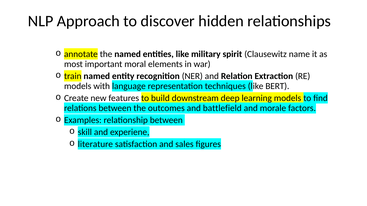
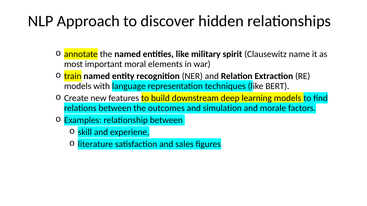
battlefield: battlefield -> simulation (222, 108)
